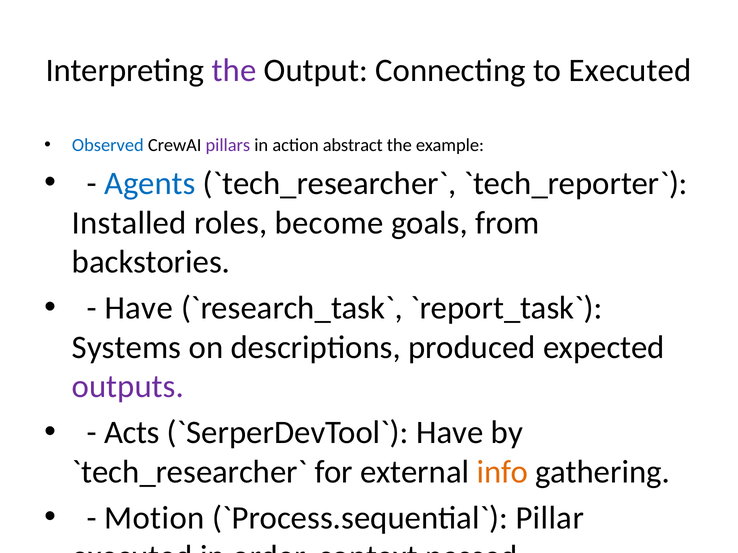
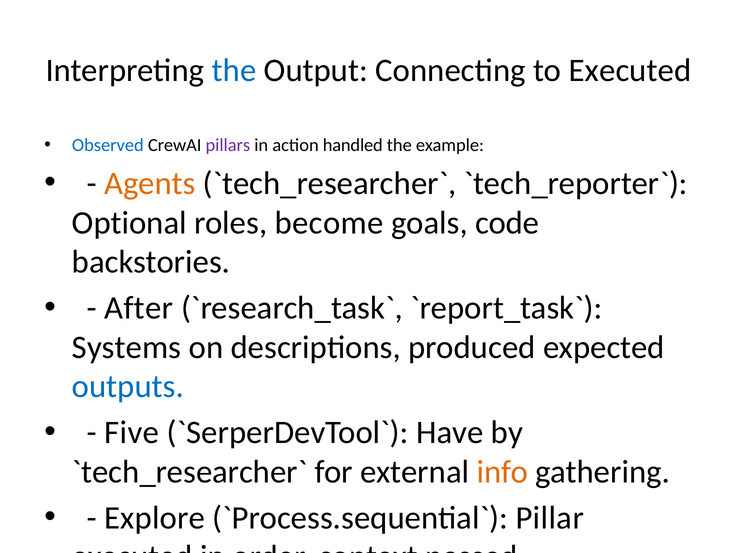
the colour: purple -> blue (234, 71)
abstract: abstract -> handled (353, 145)
Agents colour: blue -> orange (150, 184)
Installed: Installed -> Optional (129, 223)
goals from: from -> code (507, 223)
Have: Have -> After (139, 308)
outputs colour: purple -> blue (128, 387)
Acts: Acts -> Five (132, 433)
Motion: Motion -> Explore (155, 518)
